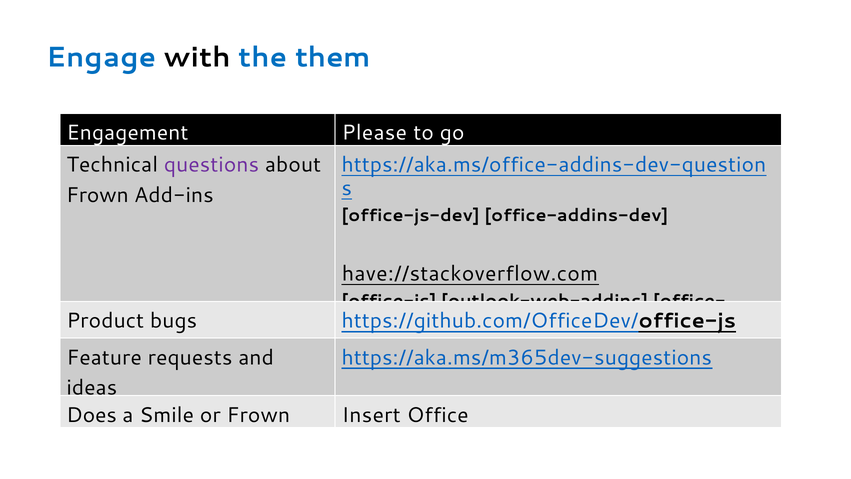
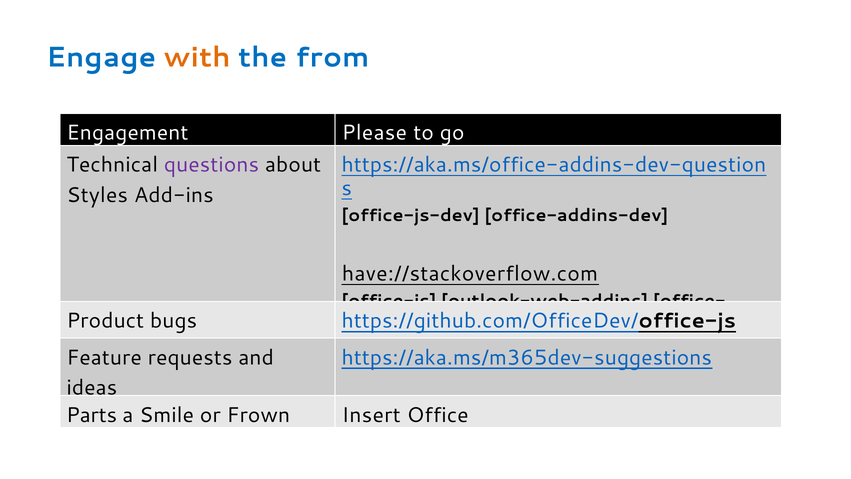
with colour: black -> orange (197, 57)
them: them -> from (333, 57)
Frown: Frown -> Styles (97, 195)
Does: Does -> Parts (92, 415)
